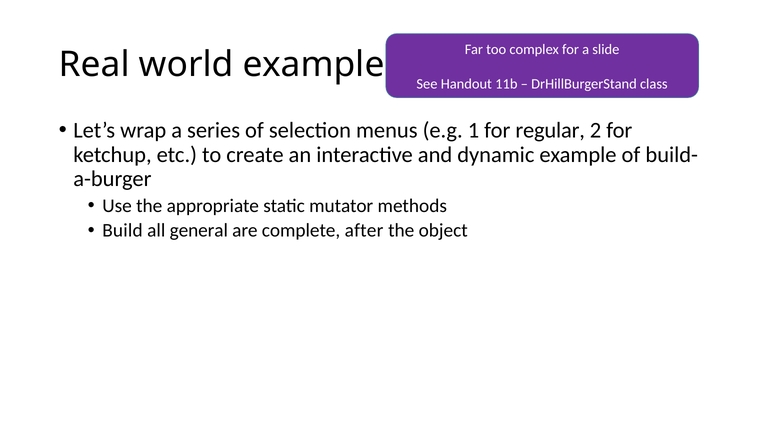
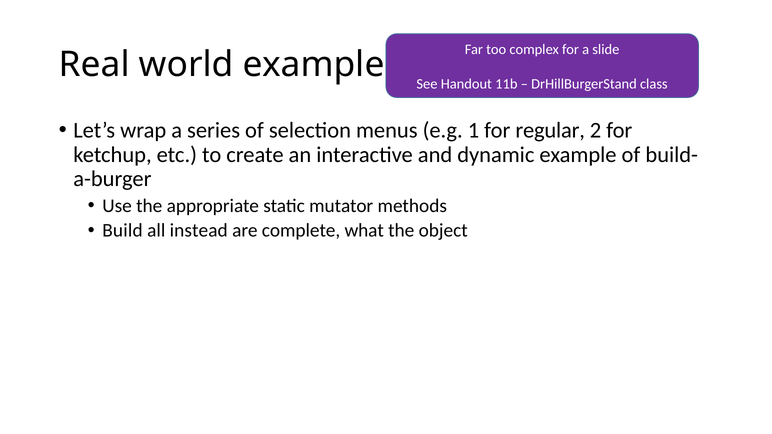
general: general -> instead (199, 231)
after: after -> what (364, 231)
